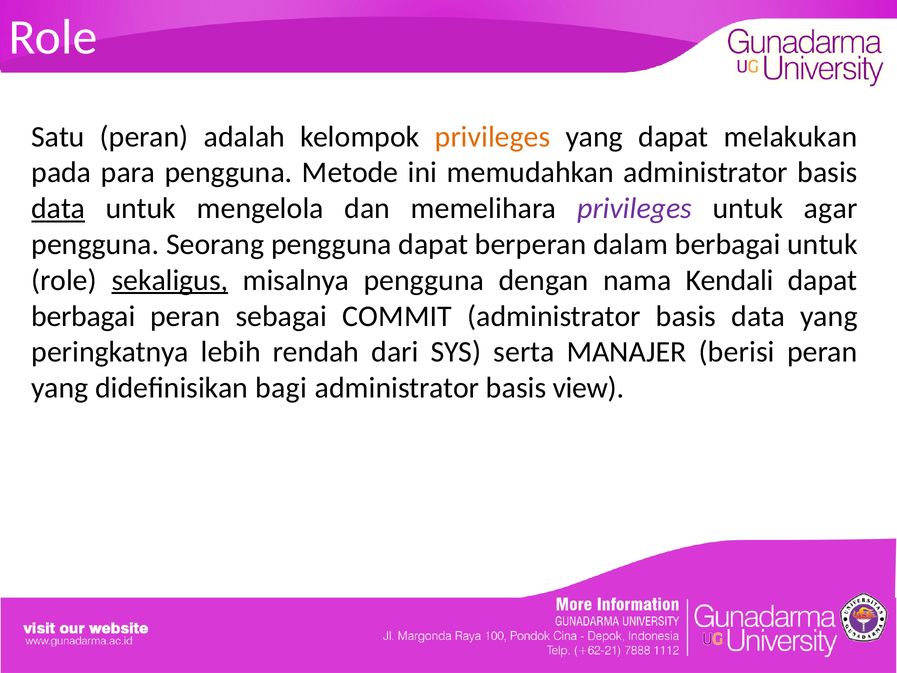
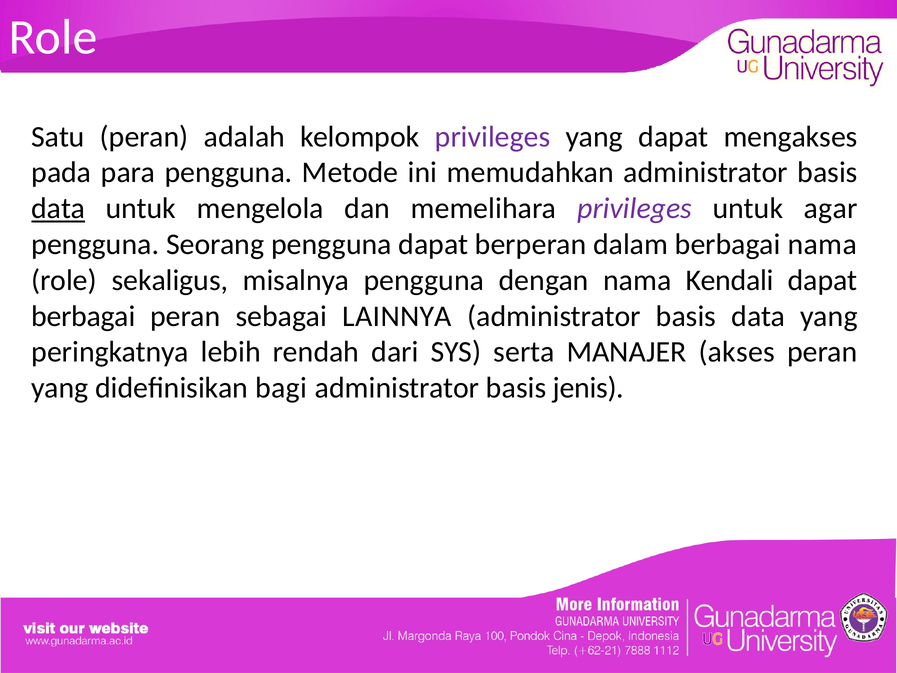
privileges colour: orange -> purple (493, 137)
melakukan: melakukan -> mengakses (791, 137)
berbagai untuk: untuk -> nama (822, 244)
sekaligus underline: present -> none (170, 280)
COMMIT: COMMIT -> LAINNYA (397, 316)
berisi: berisi -> akses (737, 352)
view: view -> jenis (588, 388)
